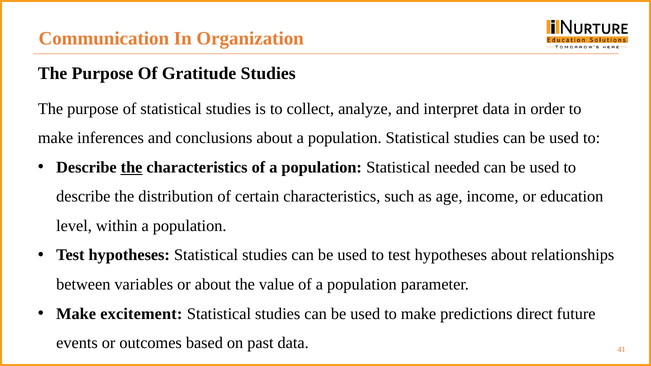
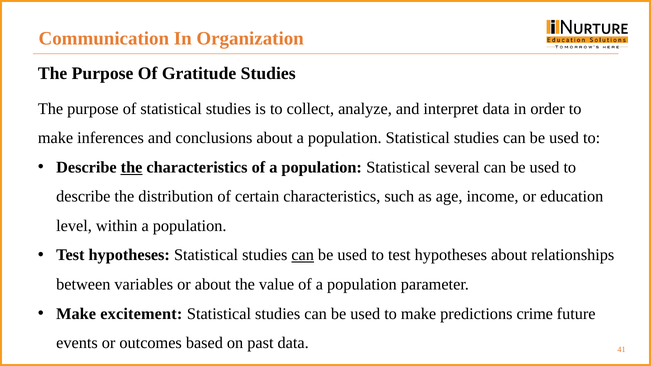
needed: needed -> several (457, 167)
can underline: none -> present (303, 255)
direct: direct -> crime (535, 314)
